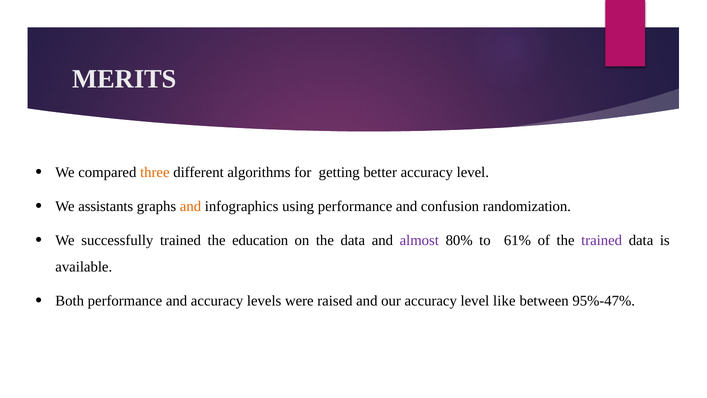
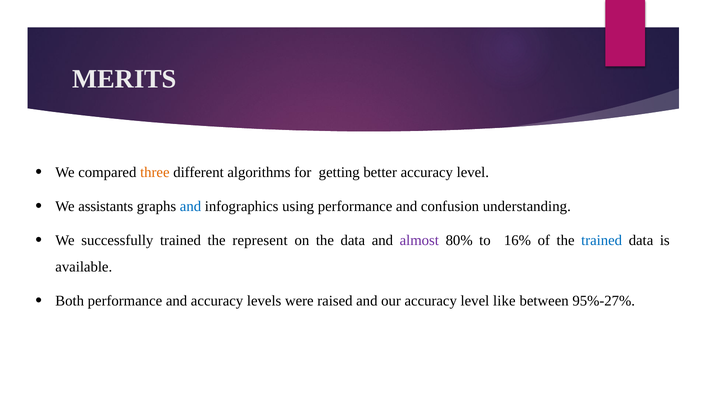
and colour: orange -> blue (191, 206)
randomization: randomization -> understanding (527, 206)
education: education -> represent (260, 240)
61%: 61% -> 16% (518, 240)
trained colour: purple -> blue (602, 240)
95%-47%: 95%-47% -> 95%-27% (604, 301)
